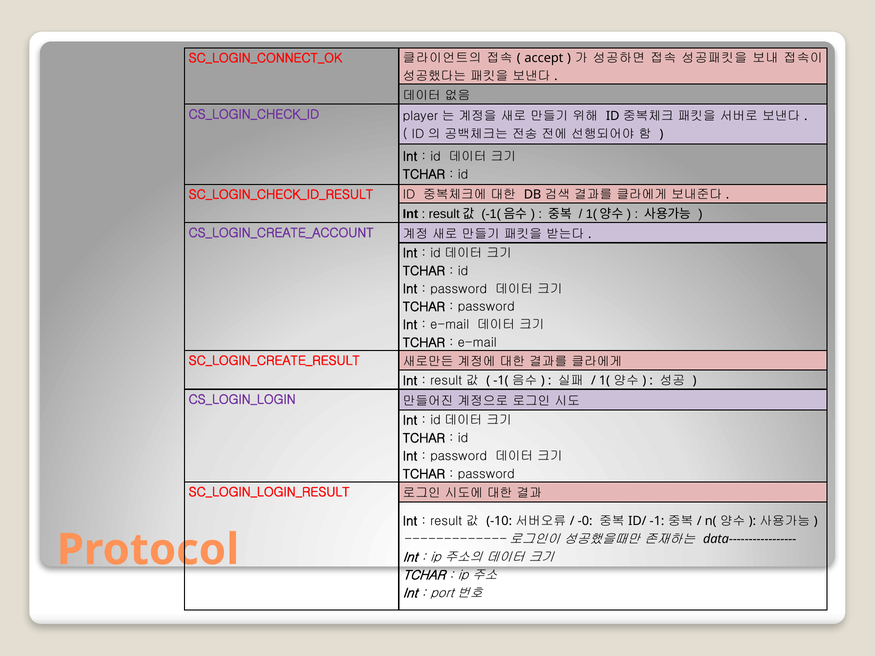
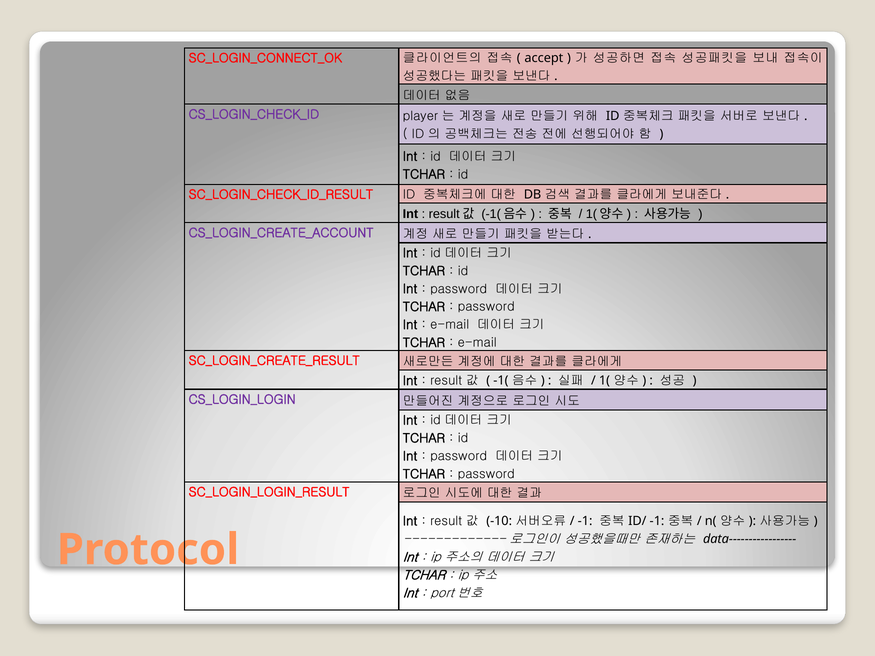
-0: -0 -> -1 (585, 521)
